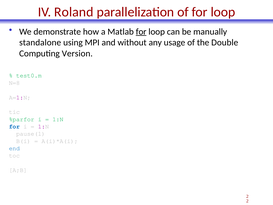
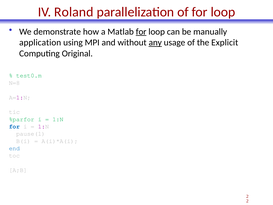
standalone: standalone -> application (40, 42)
any underline: none -> present (155, 42)
Double: Double -> Explicit (225, 42)
Version: Version -> Original (77, 53)
